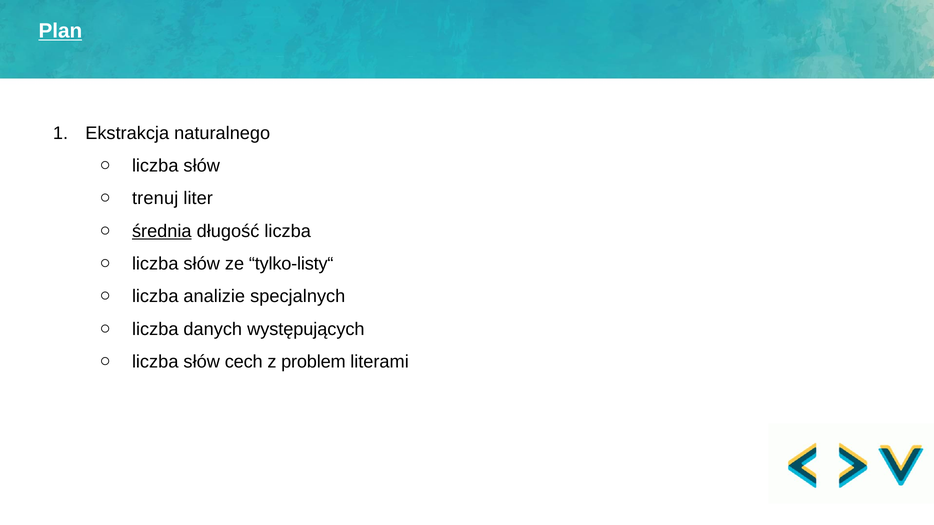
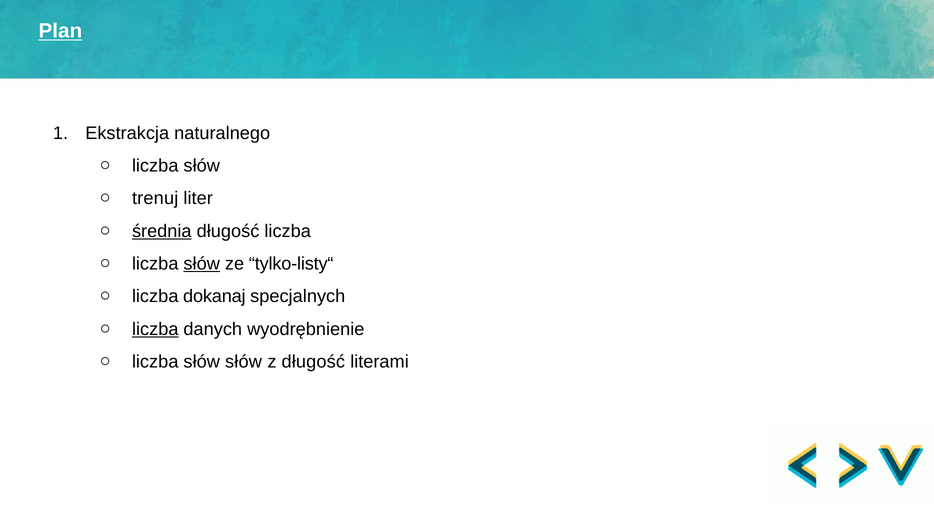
słów underline: none -> present (202, 264)
analizie: analizie -> dokanaj (214, 297)
liczba underline: none -> present (155, 329)
występujących: występujących -> wyodrębnienie (306, 329)
słów cech: cech -> słów (244, 362)
z problem: problem -> długość (313, 362)
